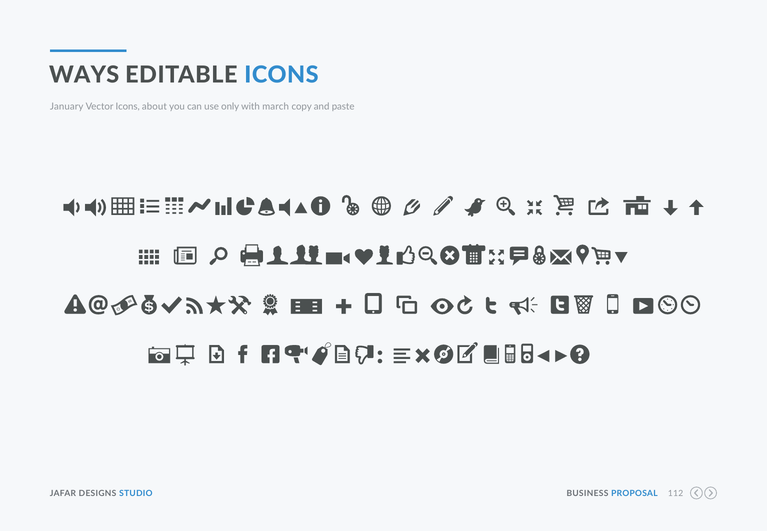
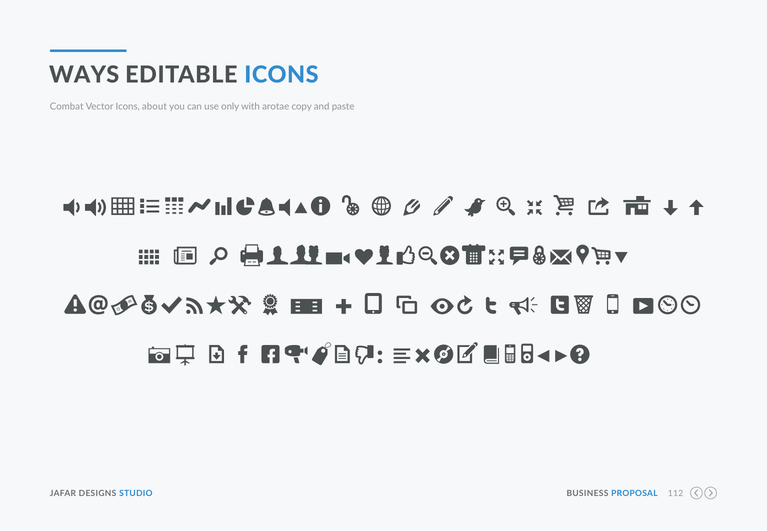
January: January -> Combat (67, 107)
march: march -> arotae (276, 107)
